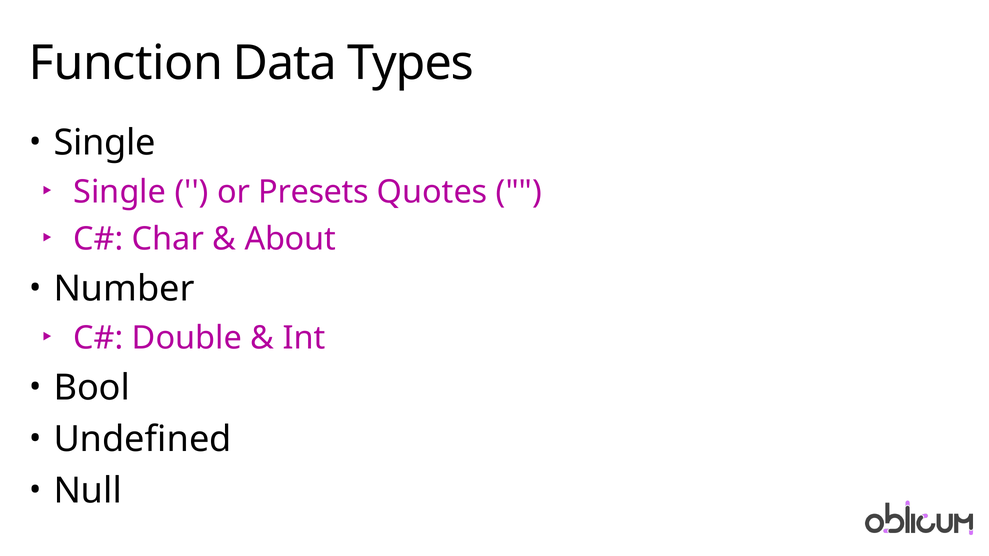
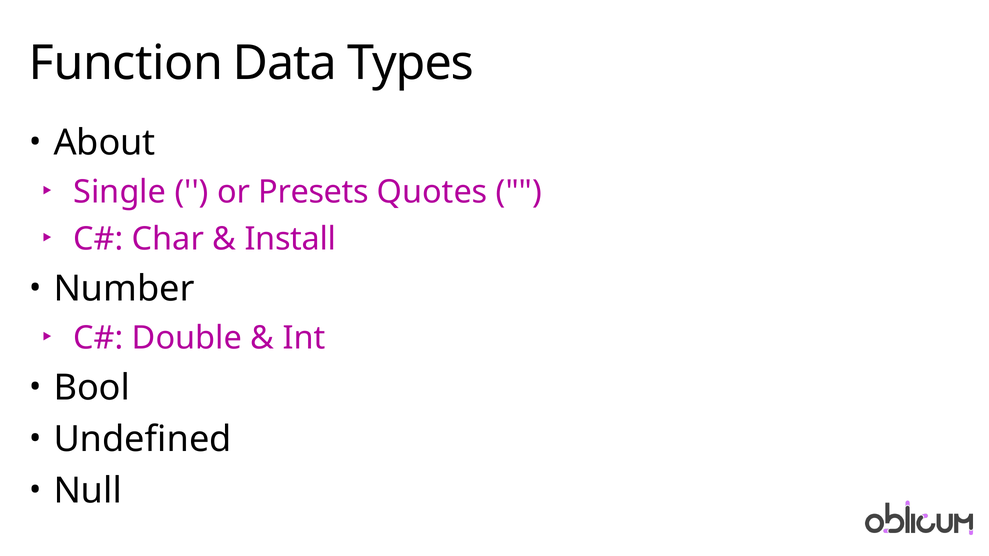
Single: Single -> About (104, 143)
About: About -> Install (290, 239)
